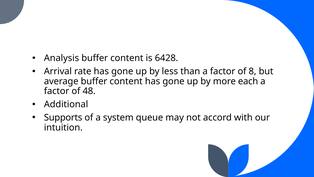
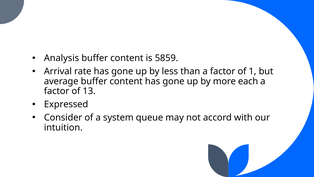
6428: 6428 -> 5859 (167, 58)
8: 8 -> 1 (253, 71)
48: 48 -> 13 (89, 91)
Additional: Additional -> Expressed (66, 104)
Supports: Supports -> Consider (63, 117)
